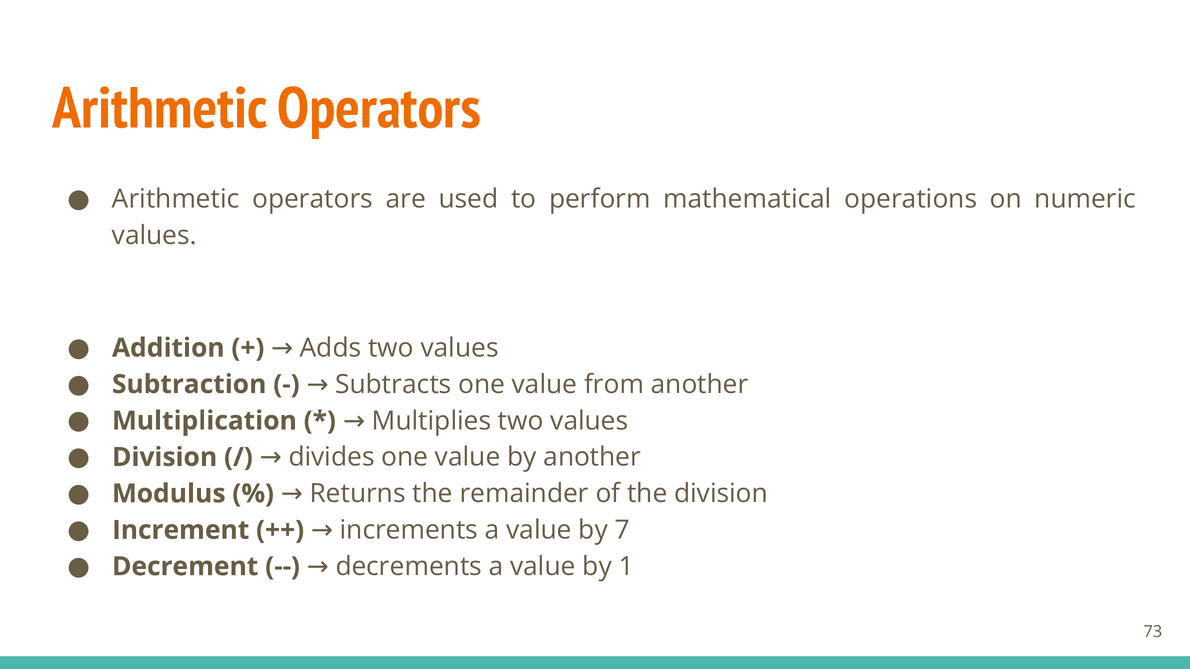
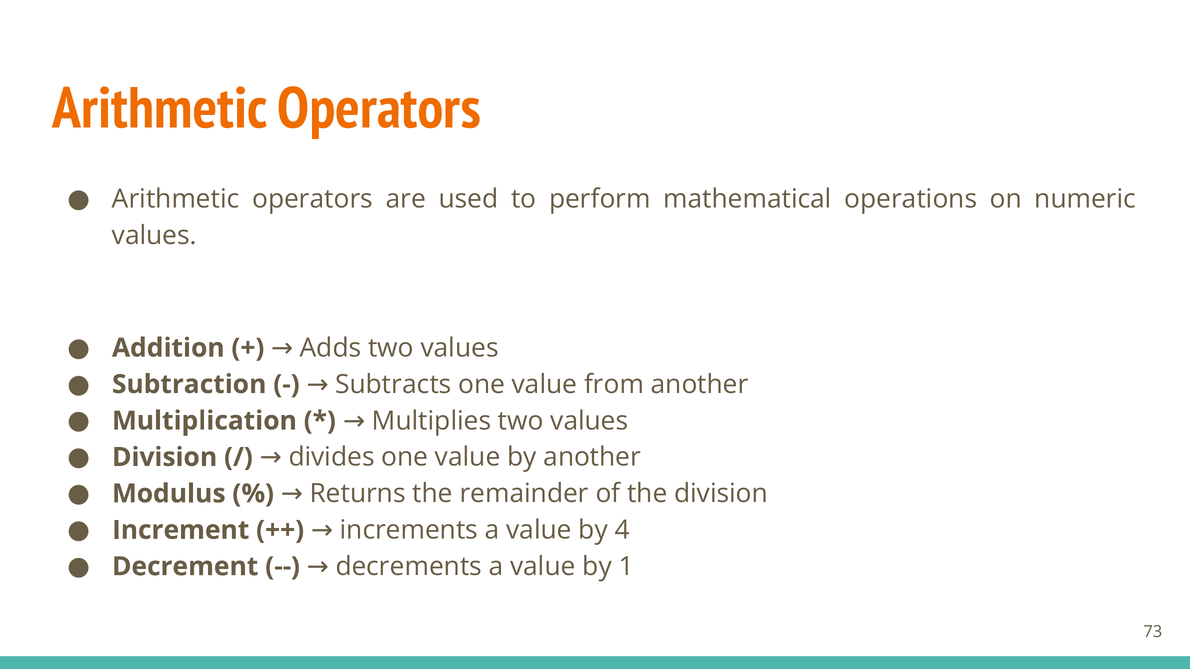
7: 7 -> 4 (622, 530)
